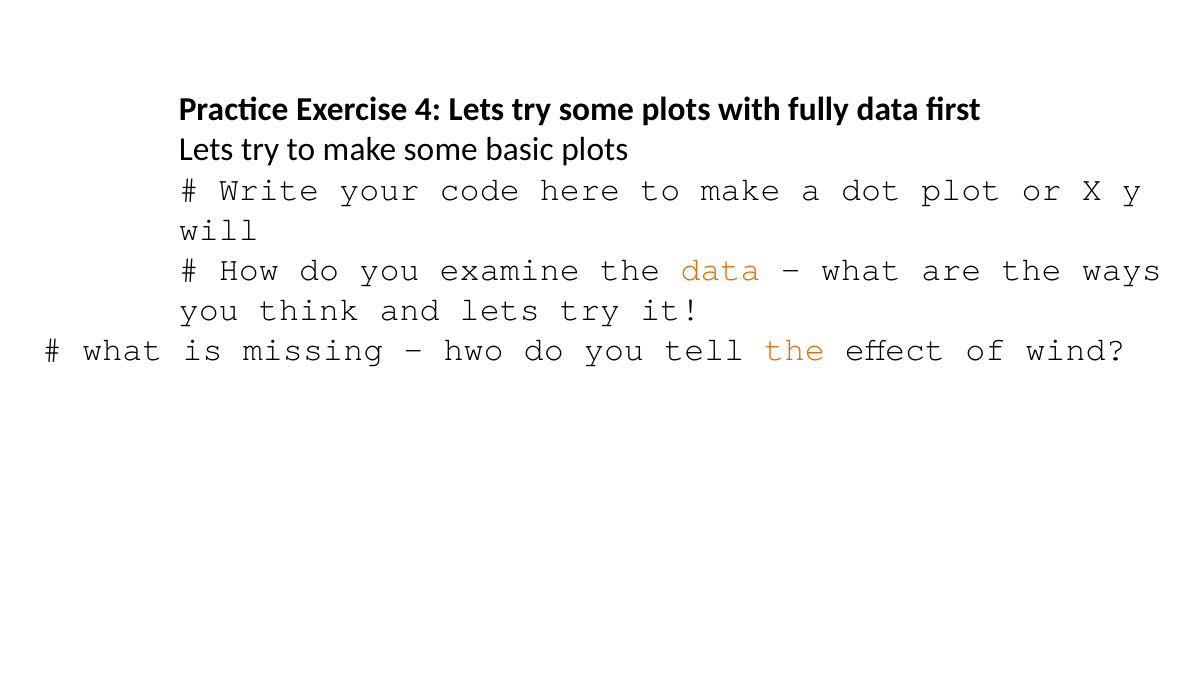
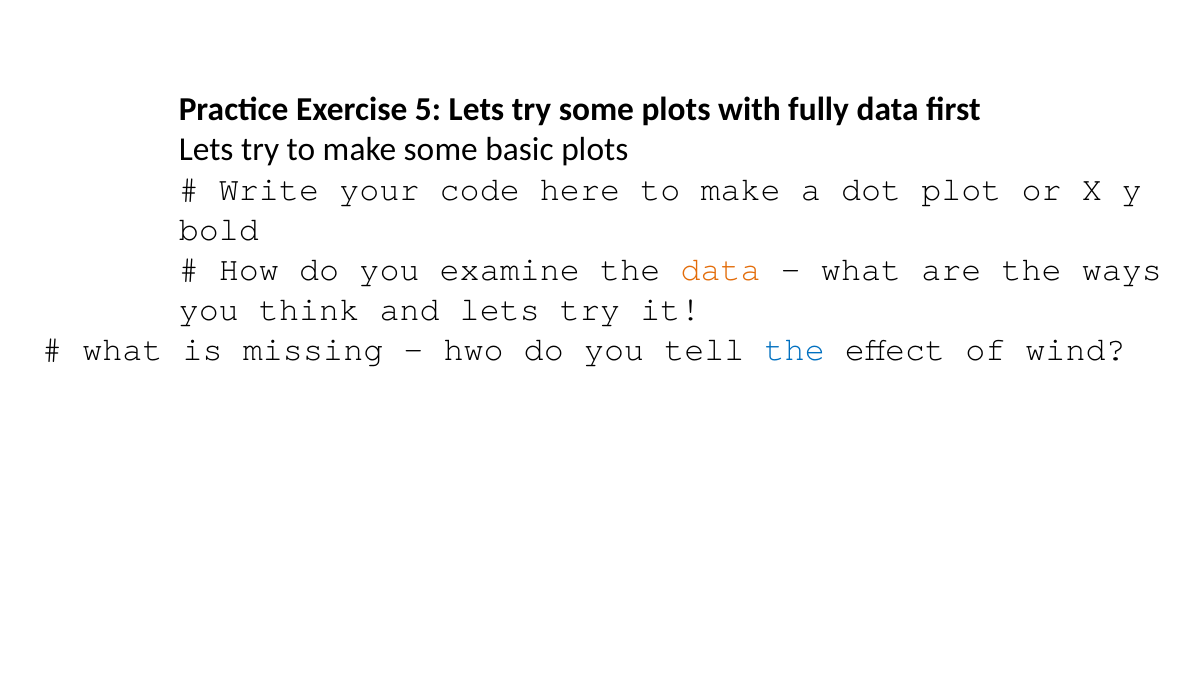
4: 4 -> 5 (428, 109)
will: will -> bold (219, 229)
the colour: orange -> blue (795, 349)
